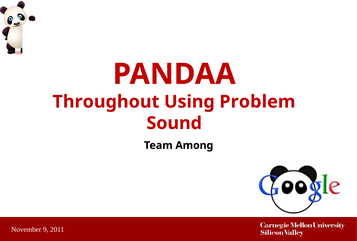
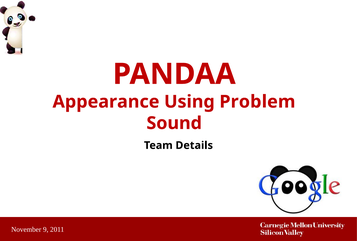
Throughout: Throughout -> Appearance (106, 102)
Among: Among -> Details (194, 145)
